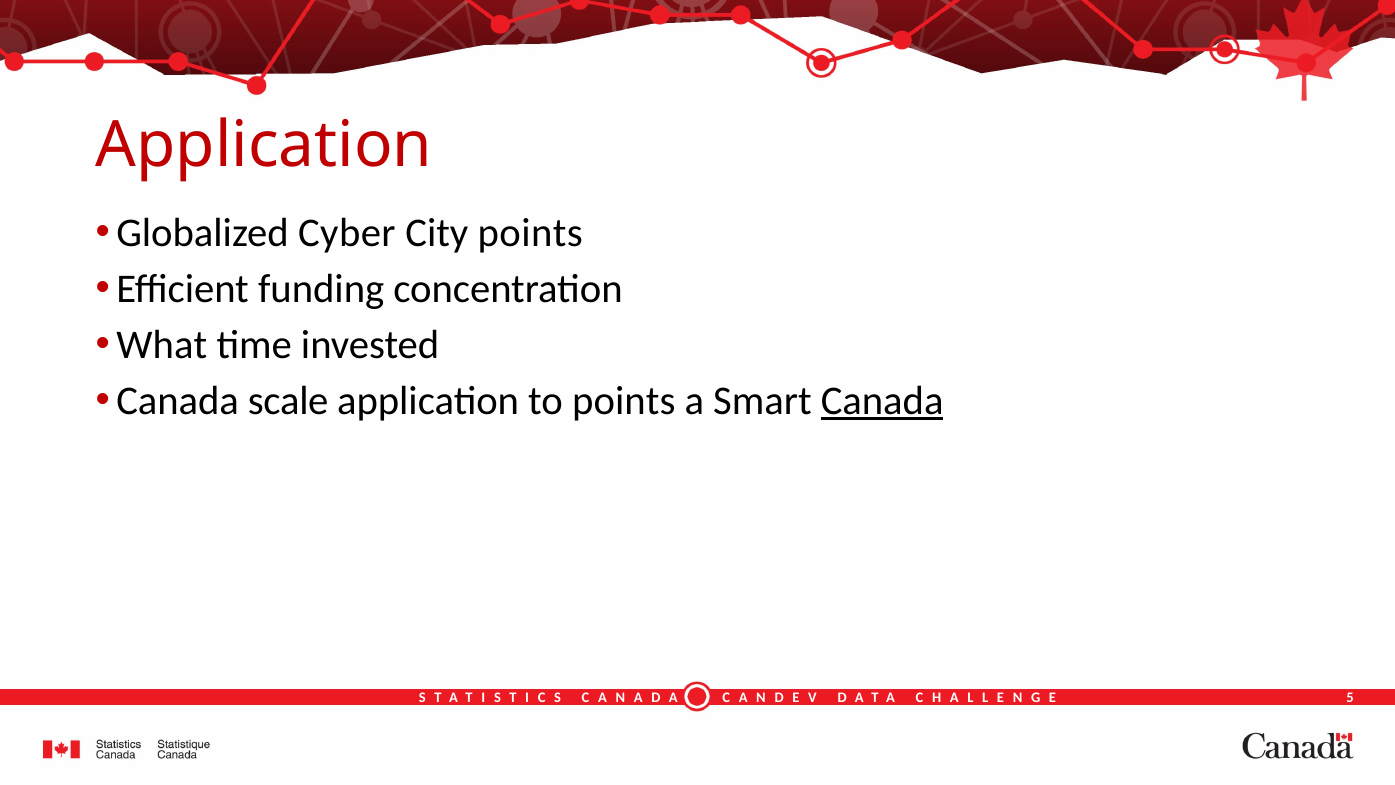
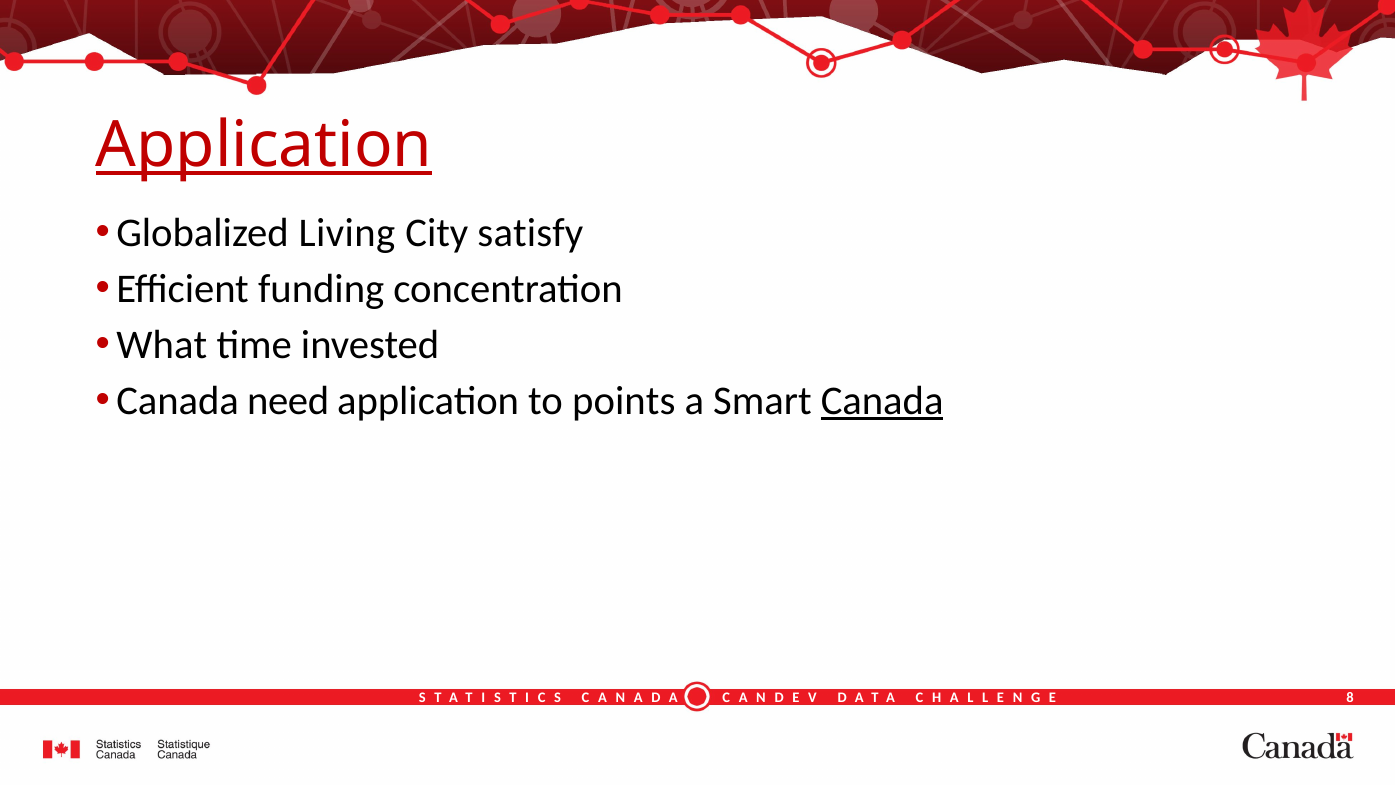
Application underline: none -> present (264, 145)
Cyber: Cyber -> Living (347, 233)
City points: points -> satisfy (530, 233)
scale: scale -> need (288, 401)
5: 5 -> 8 (1350, 698)
